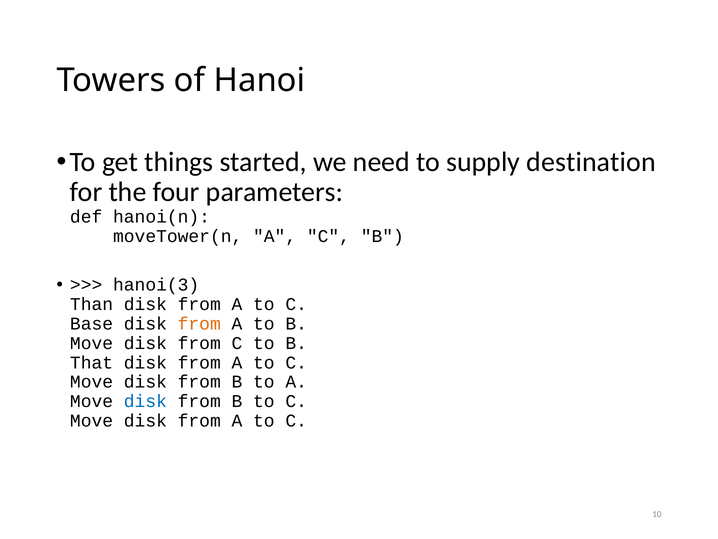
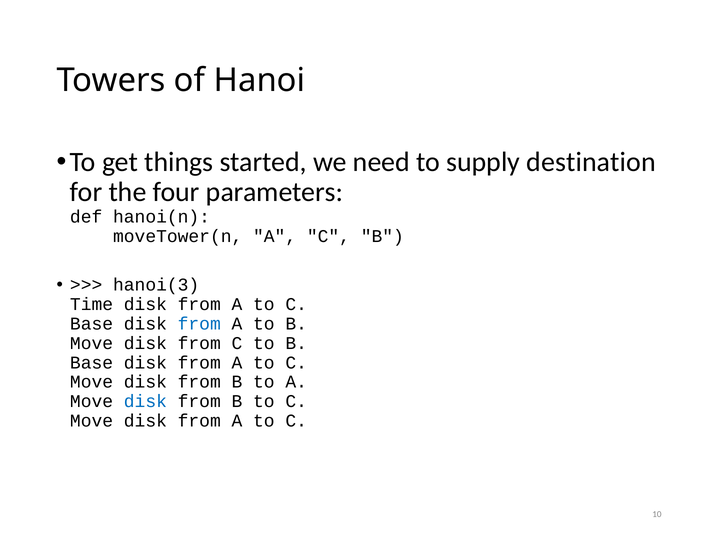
Than: Than -> Time (92, 304)
from colour: orange -> blue (199, 323)
That: That -> Base (92, 362)
